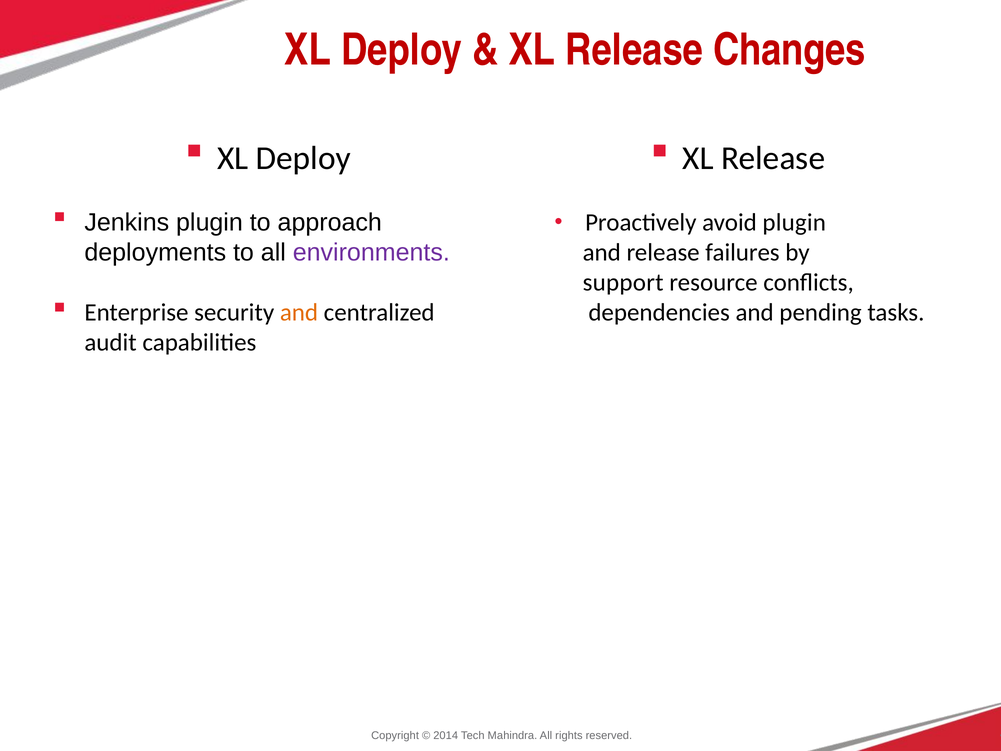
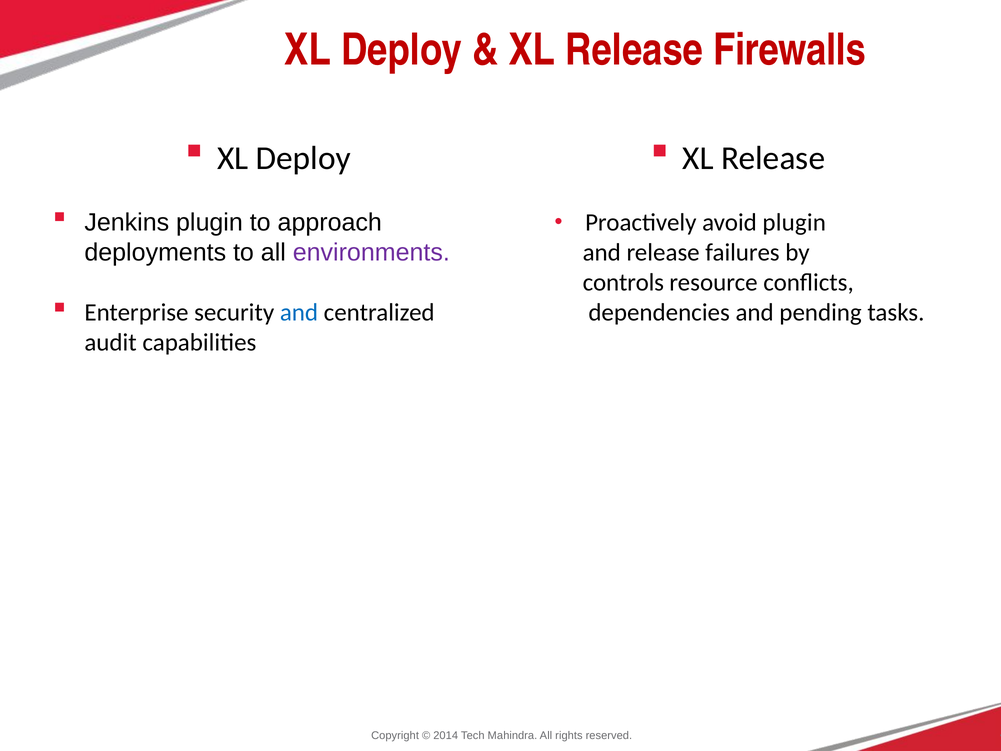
Changes: Changes -> Firewalls (790, 50)
support: support -> controls (623, 283)
and colour: orange -> blue (299, 313)
